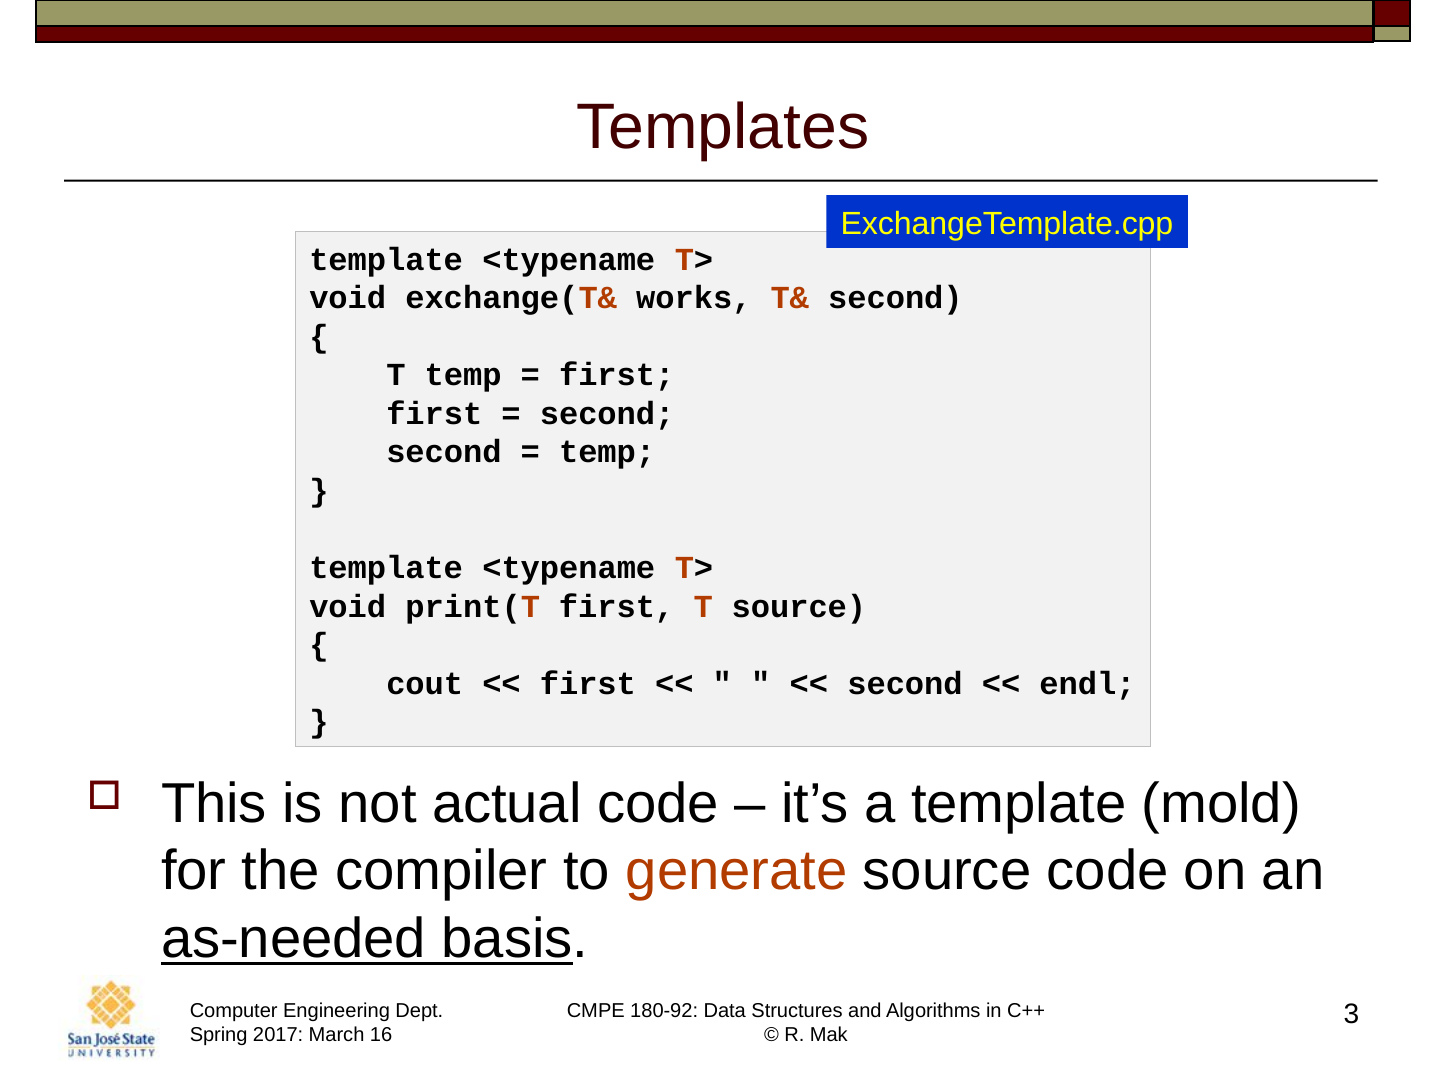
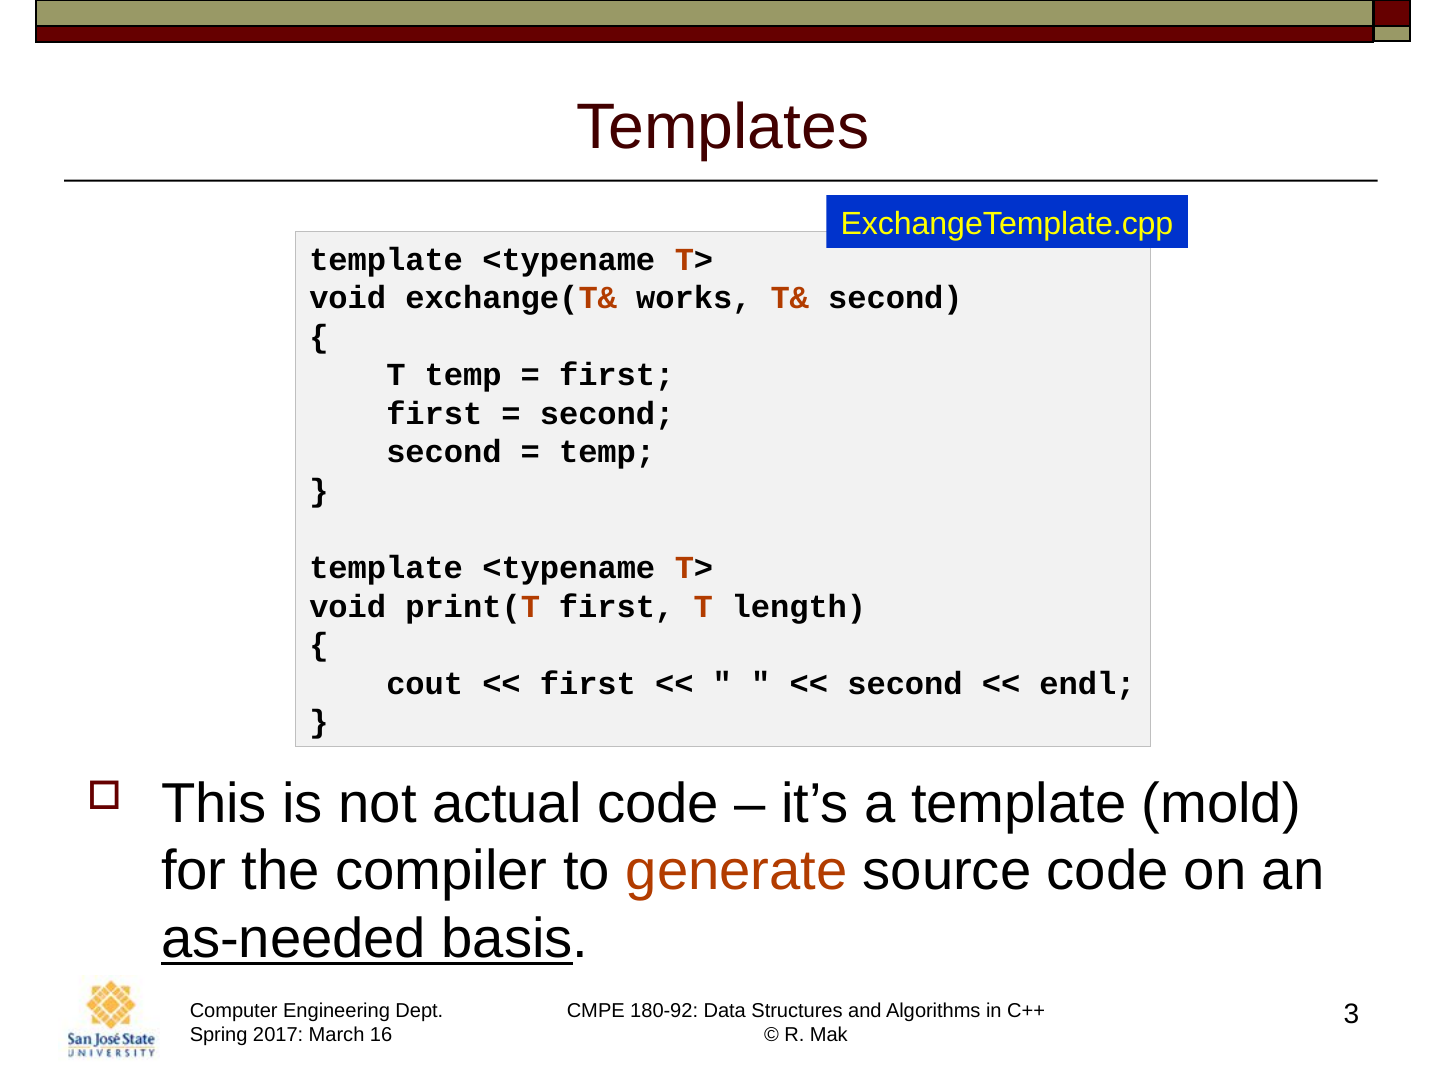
T source: source -> length (799, 607)
